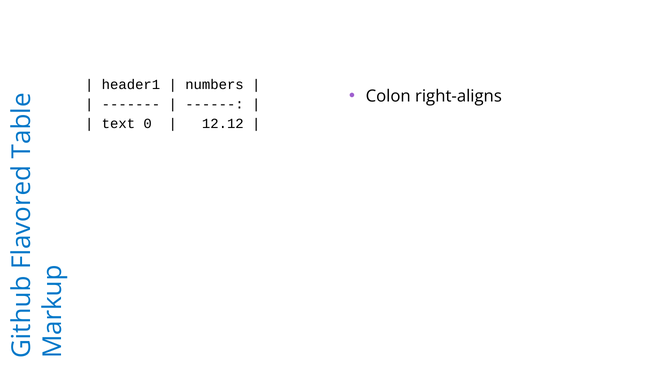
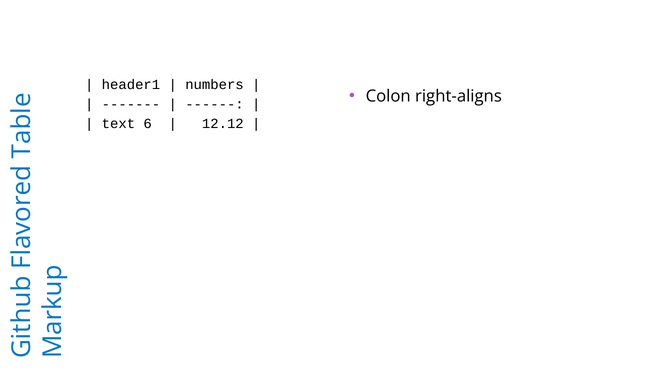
0: 0 -> 6 (148, 124)
